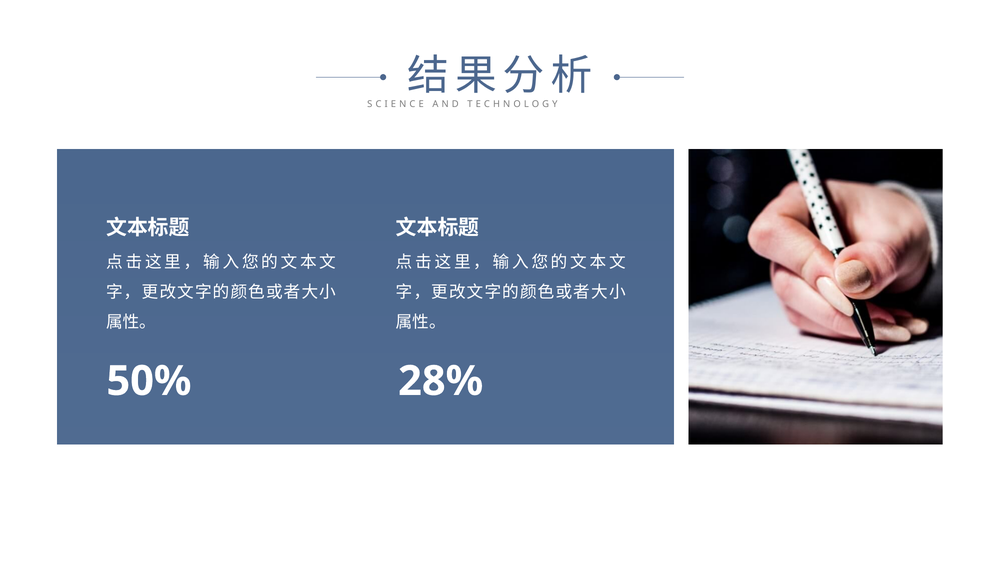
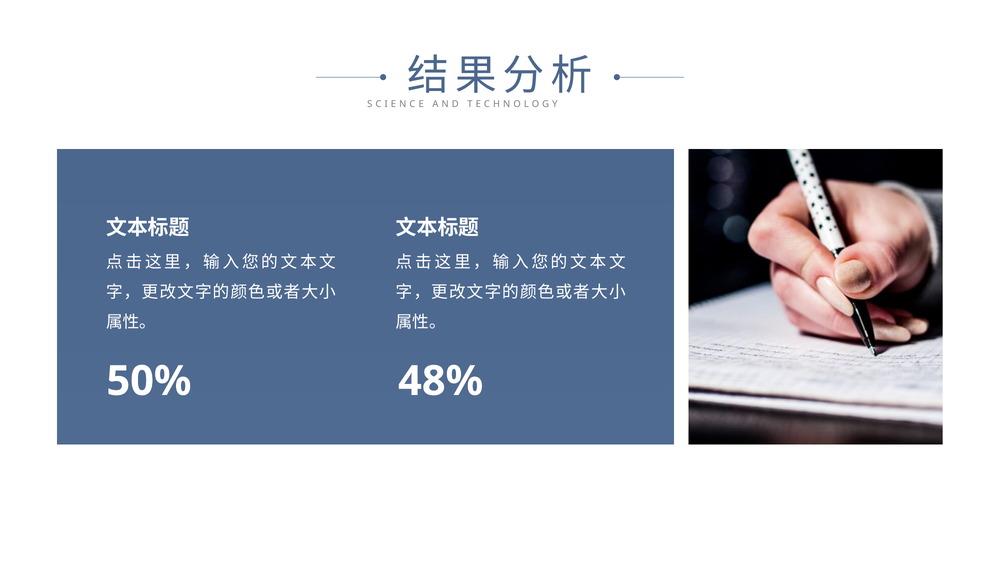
28%: 28% -> 48% (441, 381)
